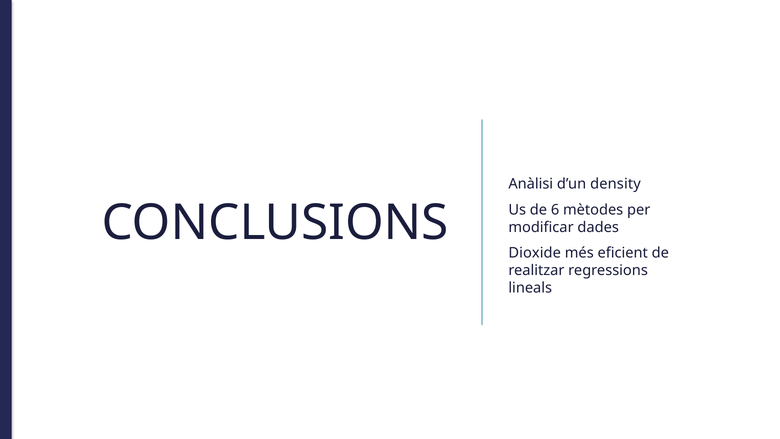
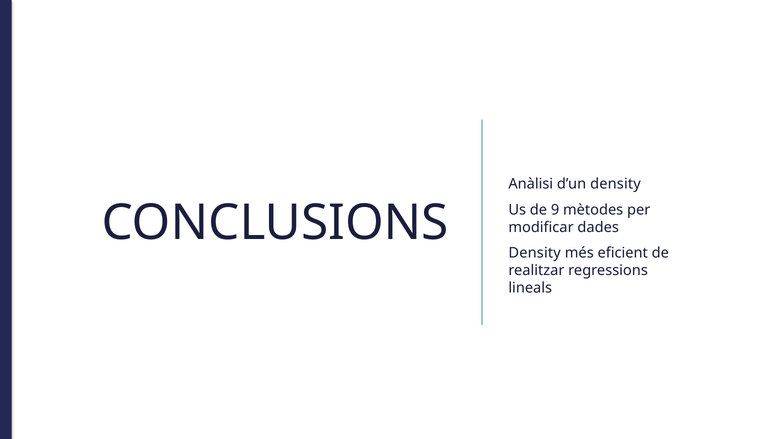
6: 6 -> 9 (555, 210)
Dioxide: Dioxide -> Density (535, 253)
